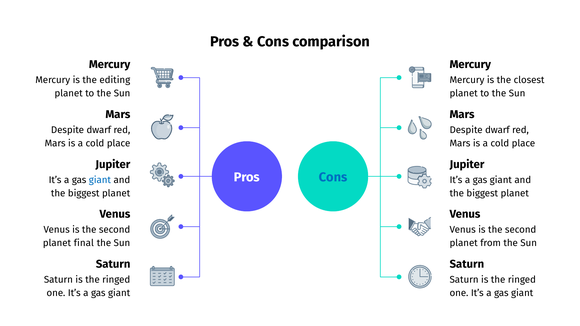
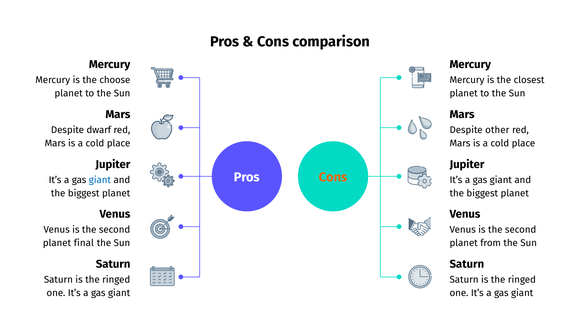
editing: editing -> choose (115, 80)
dwarf: dwarf -> other (497, 130)
Cons colour: blue -> orange (333, 177)
